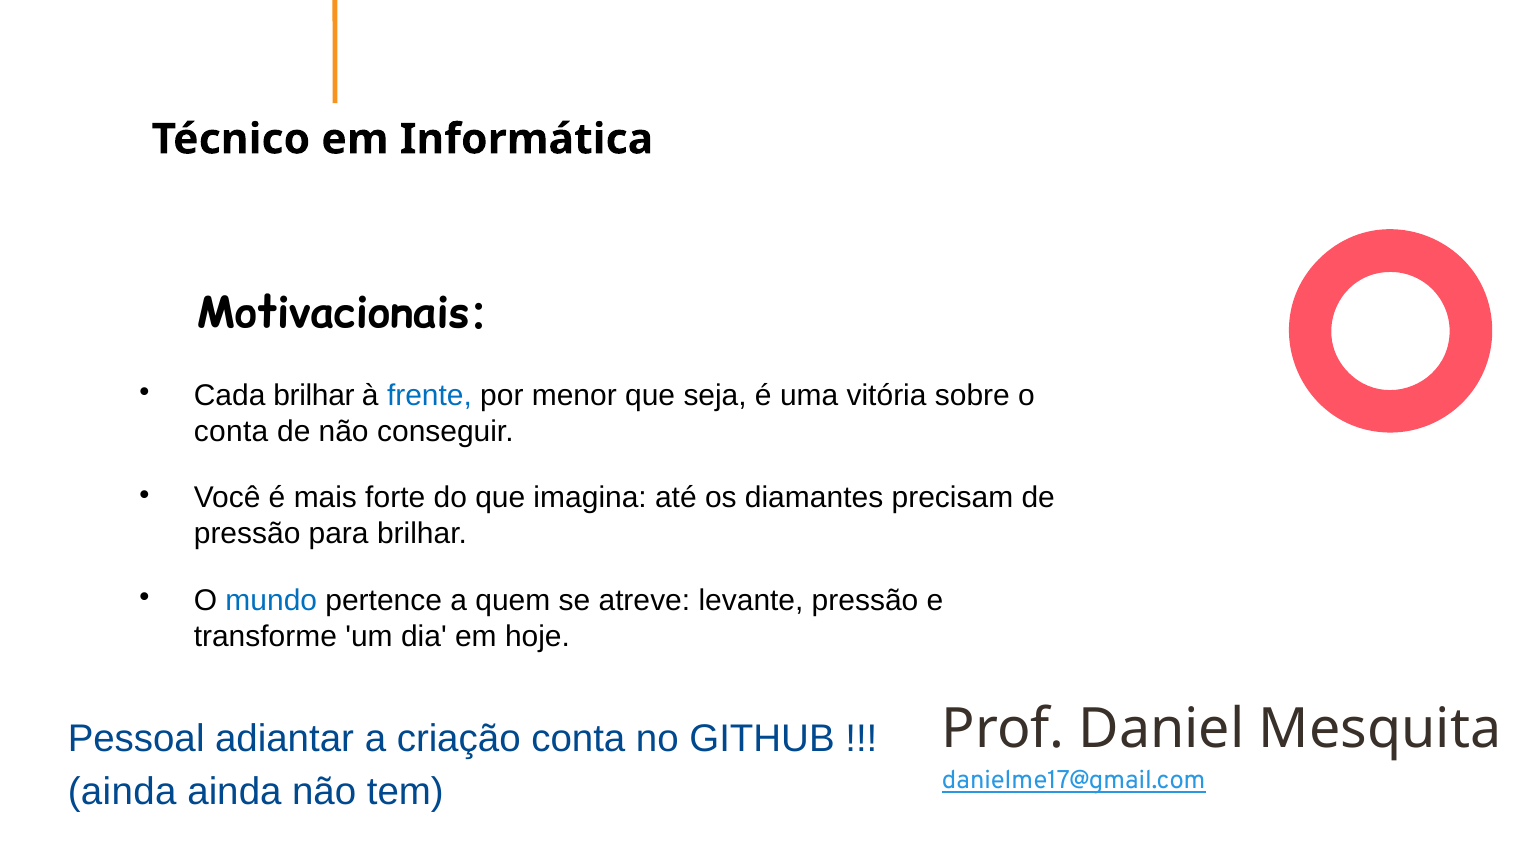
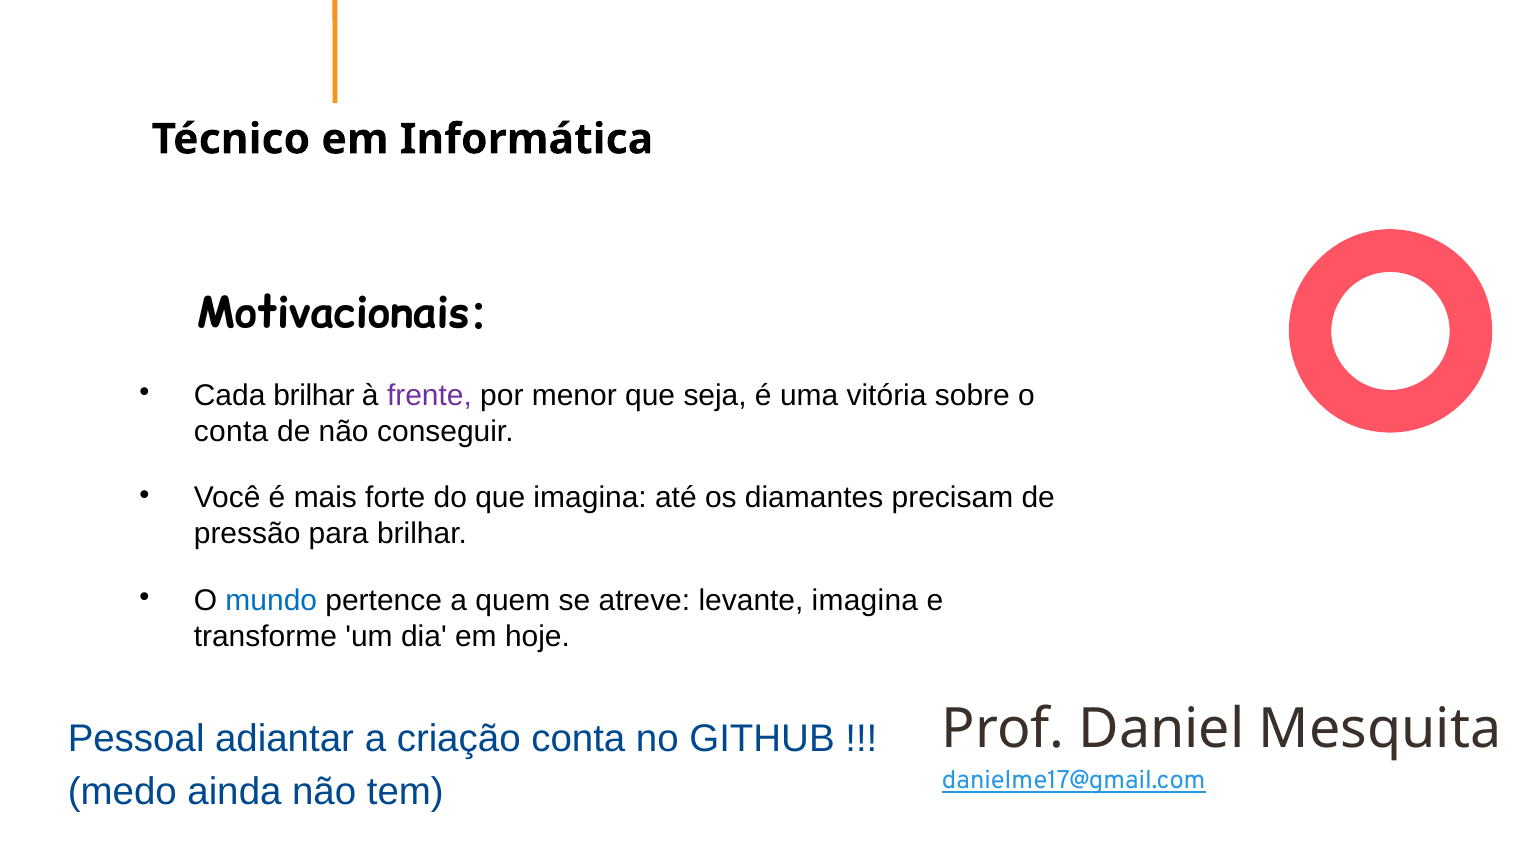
frente colour: blue -> purple (429, 396)
levante pressão: pressão -> imagina (865, 600)
ainda: ainda -> medo (122, 791)
